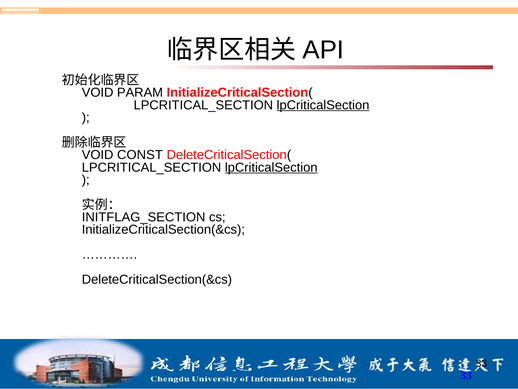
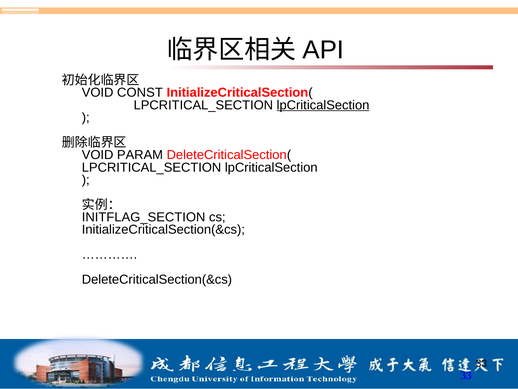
PARAM: PARAM -> CONST (140, 93)
CONST: CONST -> PARAM (140, 155)
lpCriticalSection underline: present -> none (271, 167)
